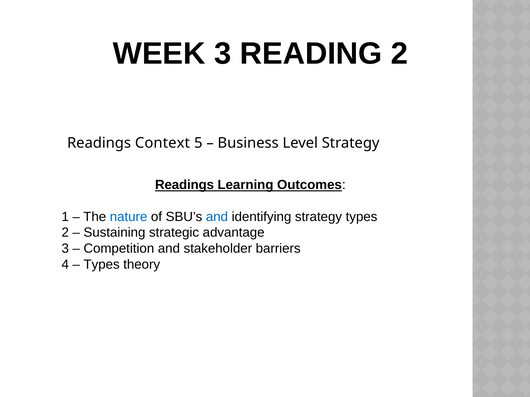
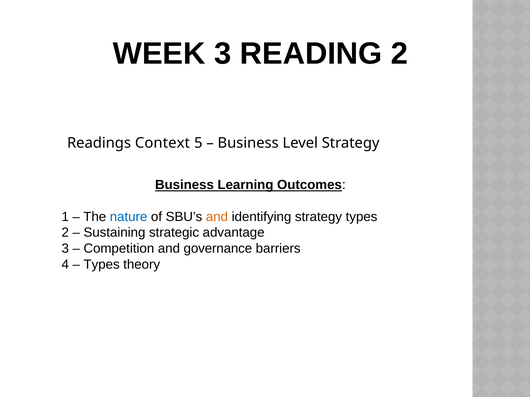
Readings: Readings -> Business (184, 185)
and colour: blue -> orange (217, 217)
stakeholder: stakeholder -> governance (218, 249)
